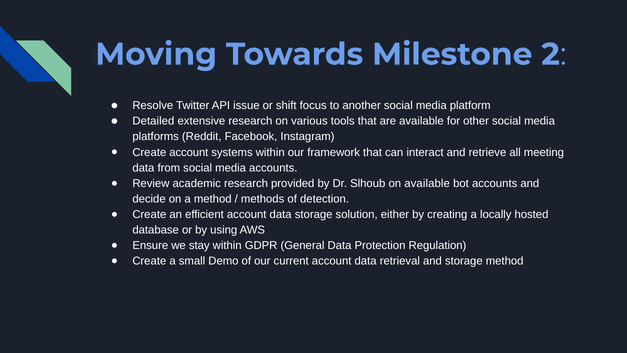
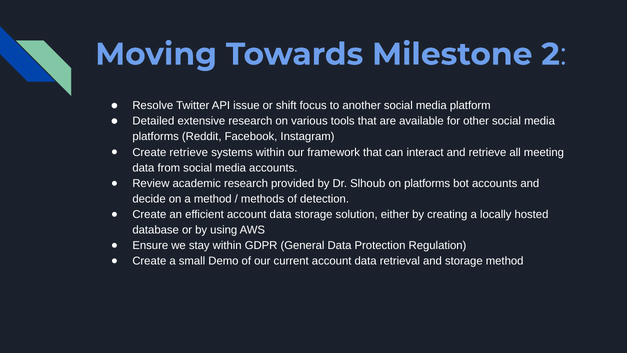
Create account: account -> retrieve (189, 152)
on available: available -> platforms (427, 183)
